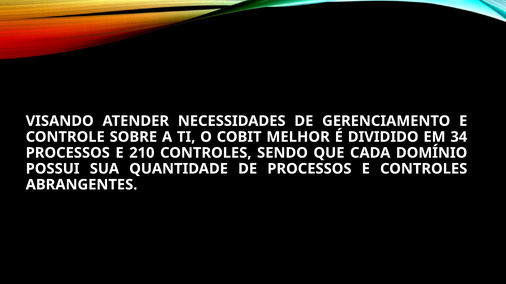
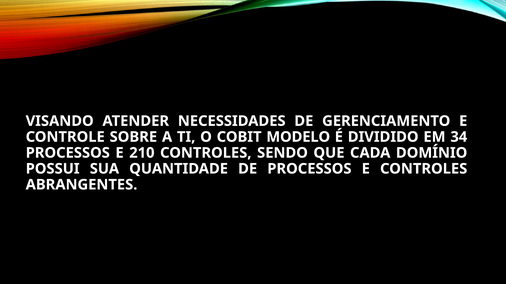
MELHOR: MELHOR -> MODELO (298, 137)
